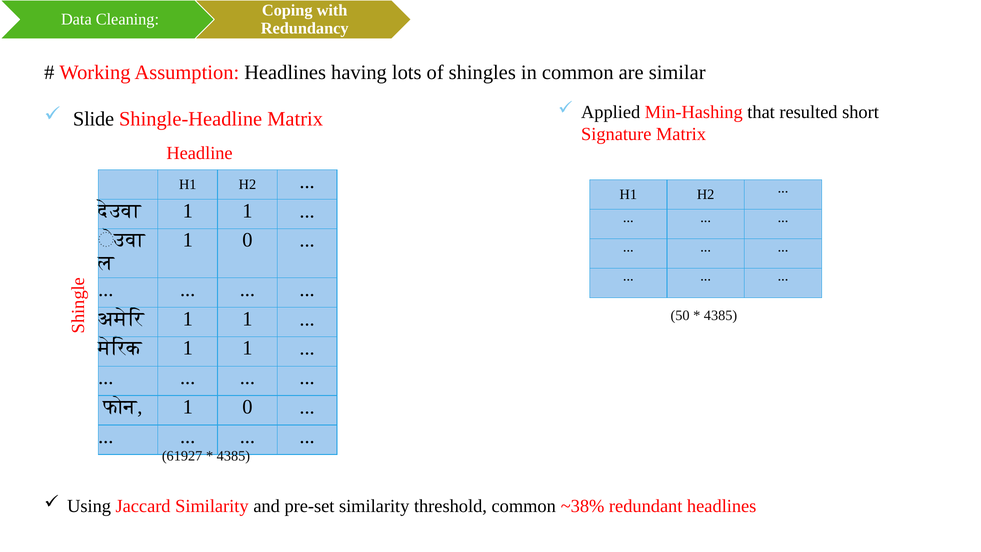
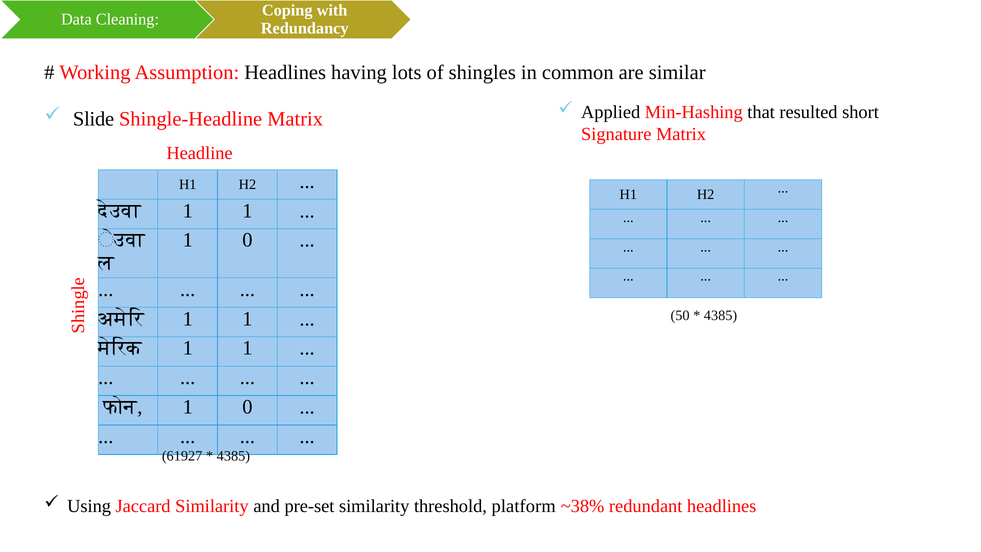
threshold common: common -> platform (524, 506)
